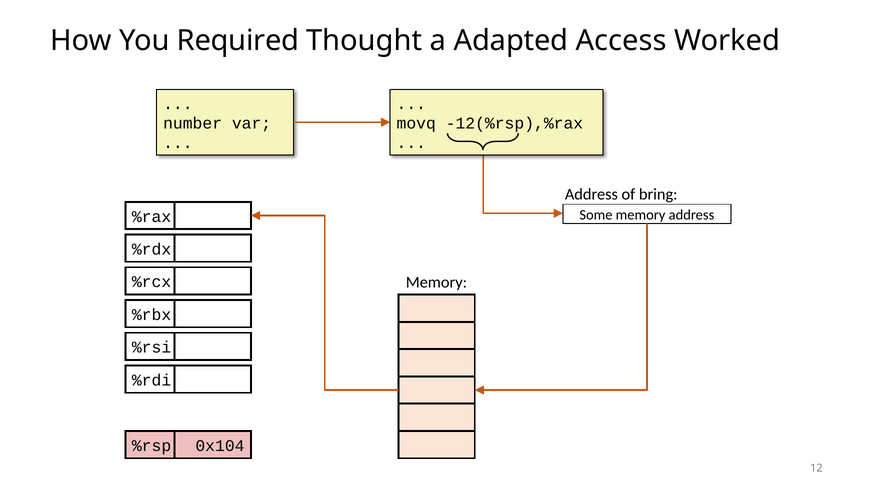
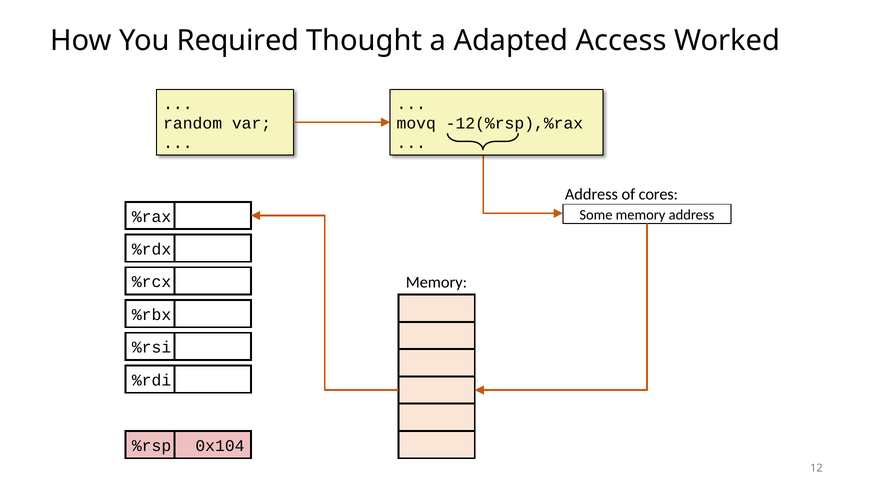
number: number -> random (193, 123)
bring: bring -> cores (658, 194)
